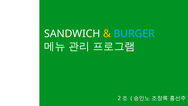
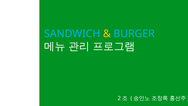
SANDWICH colour: white -> light blue (72, 34)
